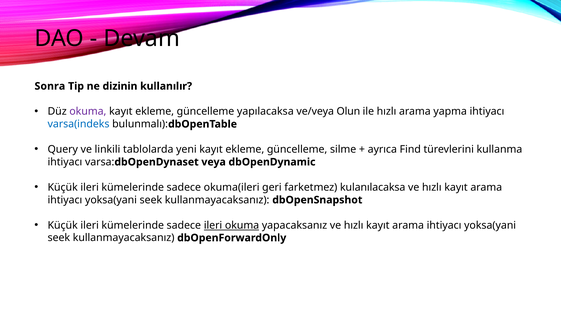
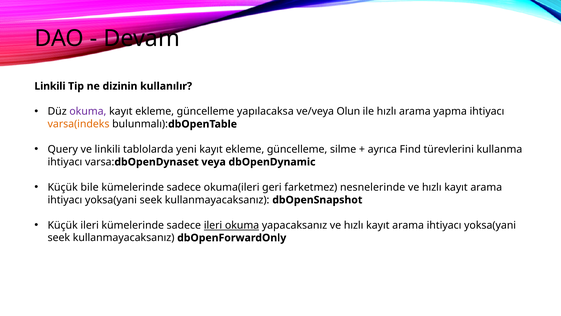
Sonra: Sonra -> Linkili (50, 86)
varsa(indeks colour: blue -> orange (79, 124)
ileri: ileri -> bile (90, 187)
kulanılacaksa: kulanılacaksa -> nesnelerinde (373, 187)
